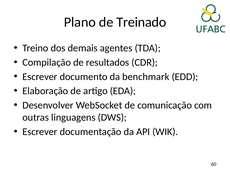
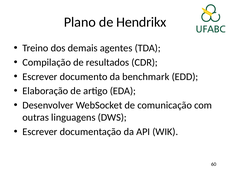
Treinado: Treinado -> Hendrikx (141, 22)
